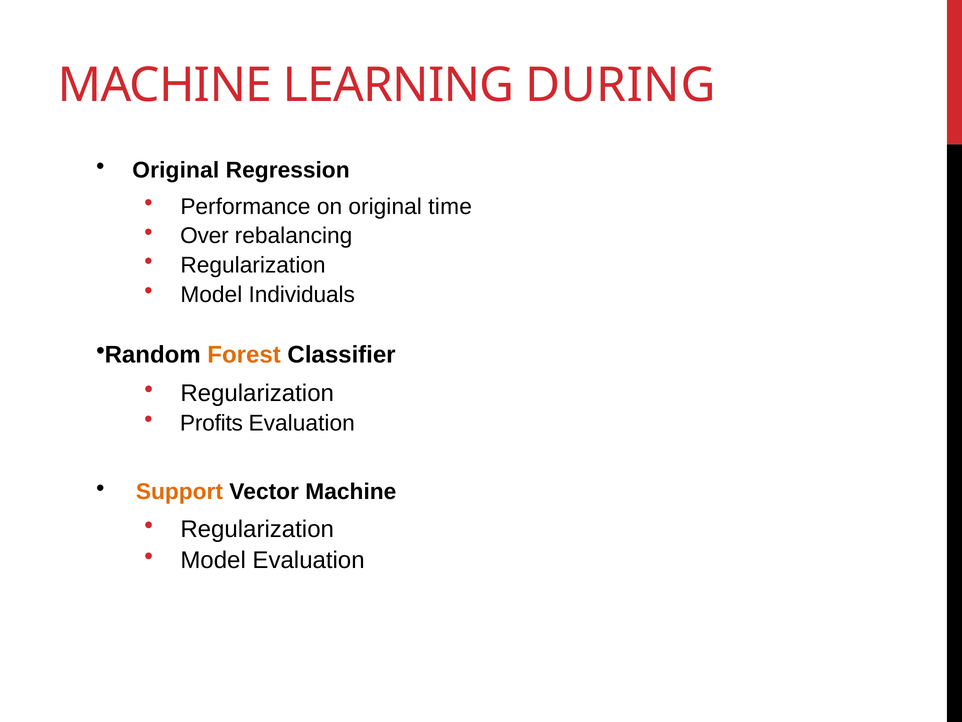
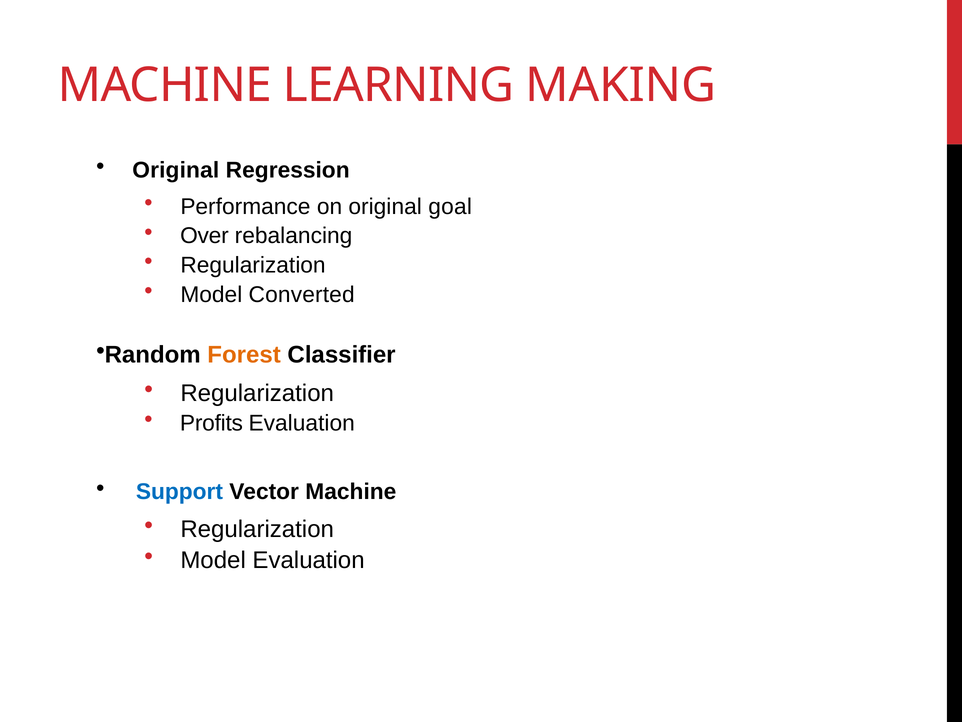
DURING: DURING -> MAKING (621, 85)
time: time -> goal (450, 206)
Individuals: Individuals -> Converted (302, 294)
Support colour: orange -> blue (179, 491)
